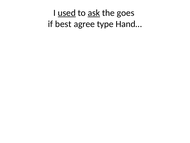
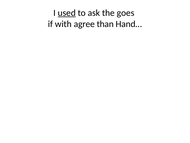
ask underline: present -> none (94, 13)
best: best -> with (63, 24)
type: type -> than (105, 24)
